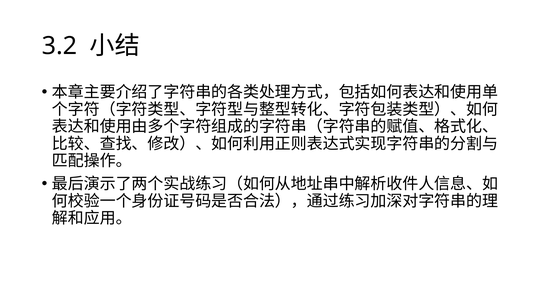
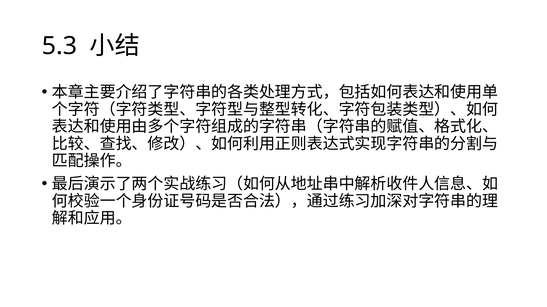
3.2: 3.2 -> 5.3 (59, 46)
